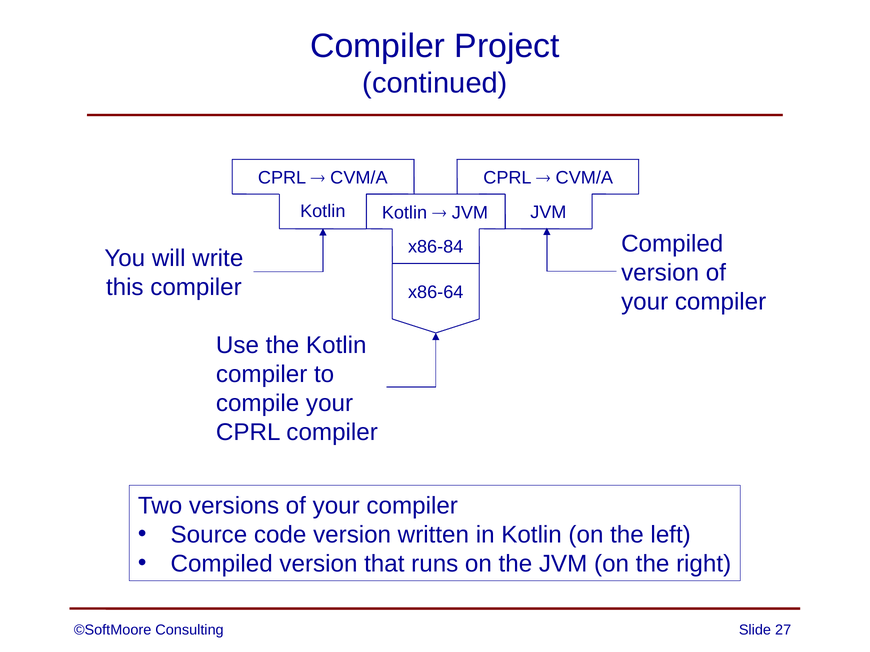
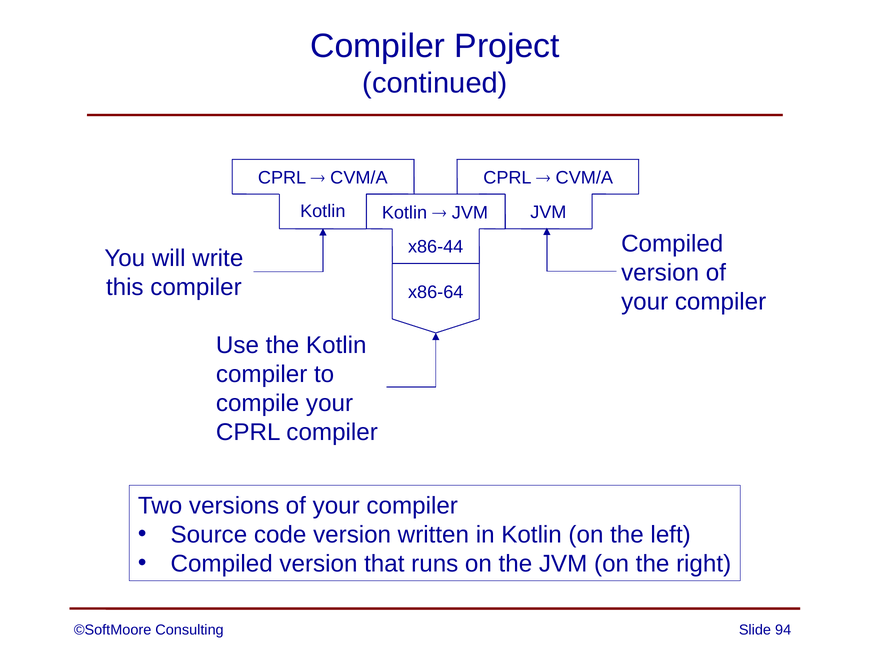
x86-84: x86-84 -> x86-44 (436, 247)
27: 27 -> 94 (783, 630)
